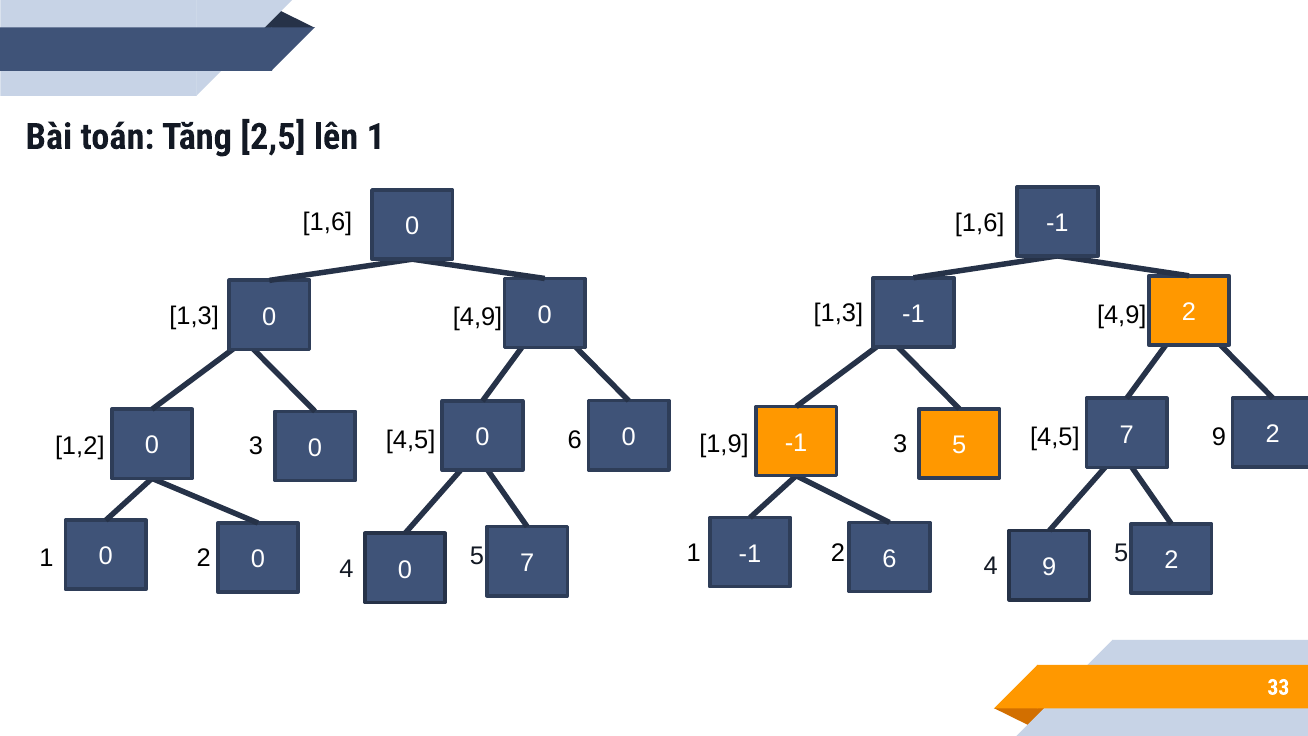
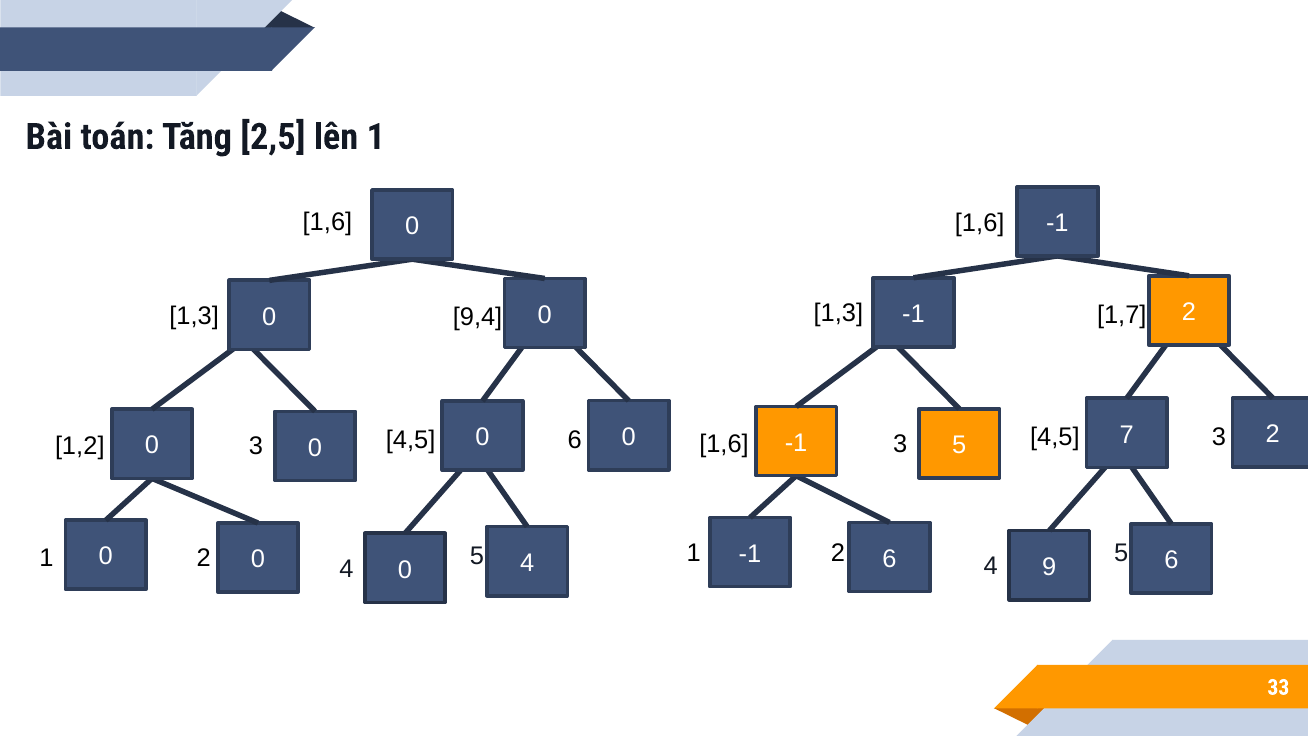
4,9: 4,9 -> 1,7 (1122, 315)
4,9: 4,9 -> 9,4 (478, 317)
4,5 9: 9 -> 3 (1219, 437)
1,9: 1,9 -> 1,6 (724, 444)
9 2: 2 -> 6 (1171, 560)
0 7: 7 -> 4 (527, 563)
